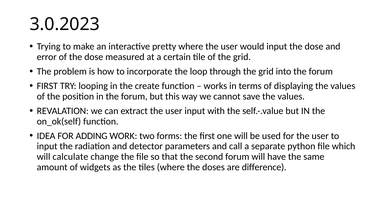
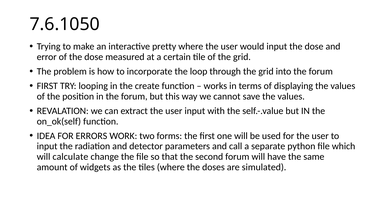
3.0.2023: 3.0.2023 -> 7.6.1050 (65, 24)
ADDING: ADDING -> ERRORS (91, 136)
difference: difference -> simulated (264, 167)
